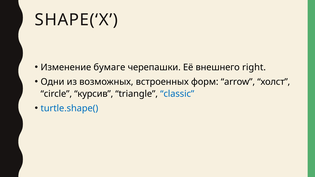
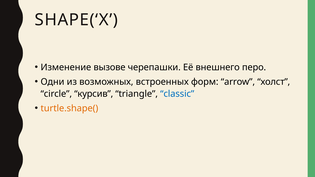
бумаге: бумаге -> вызове (109, 67)
right: right -> перо (254, 67)
turtle.shape( colour: blue -> orange (69, 108)
